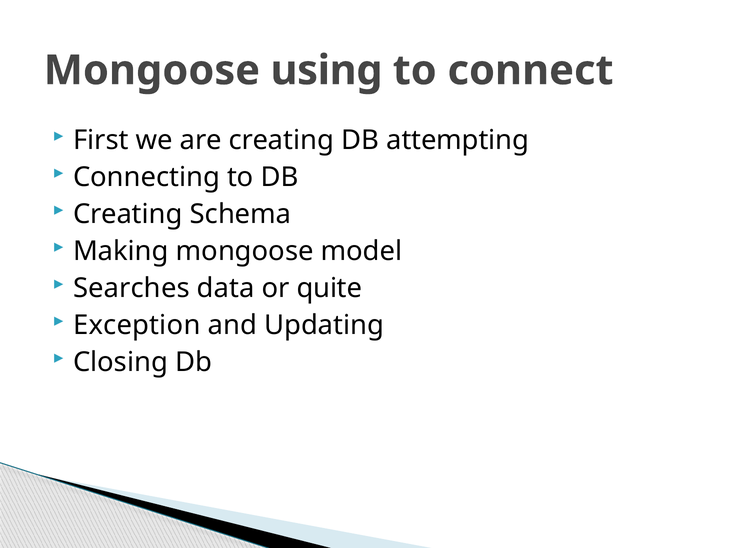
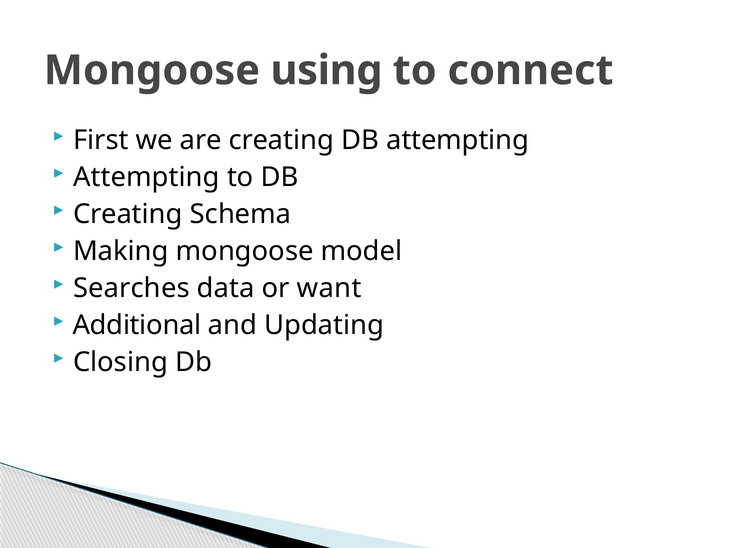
Connecting: Connecting -> Attempting (146, 177)
quite: quite -> want (329, 288)
Exception: Exception -> Additional (137, 325)
